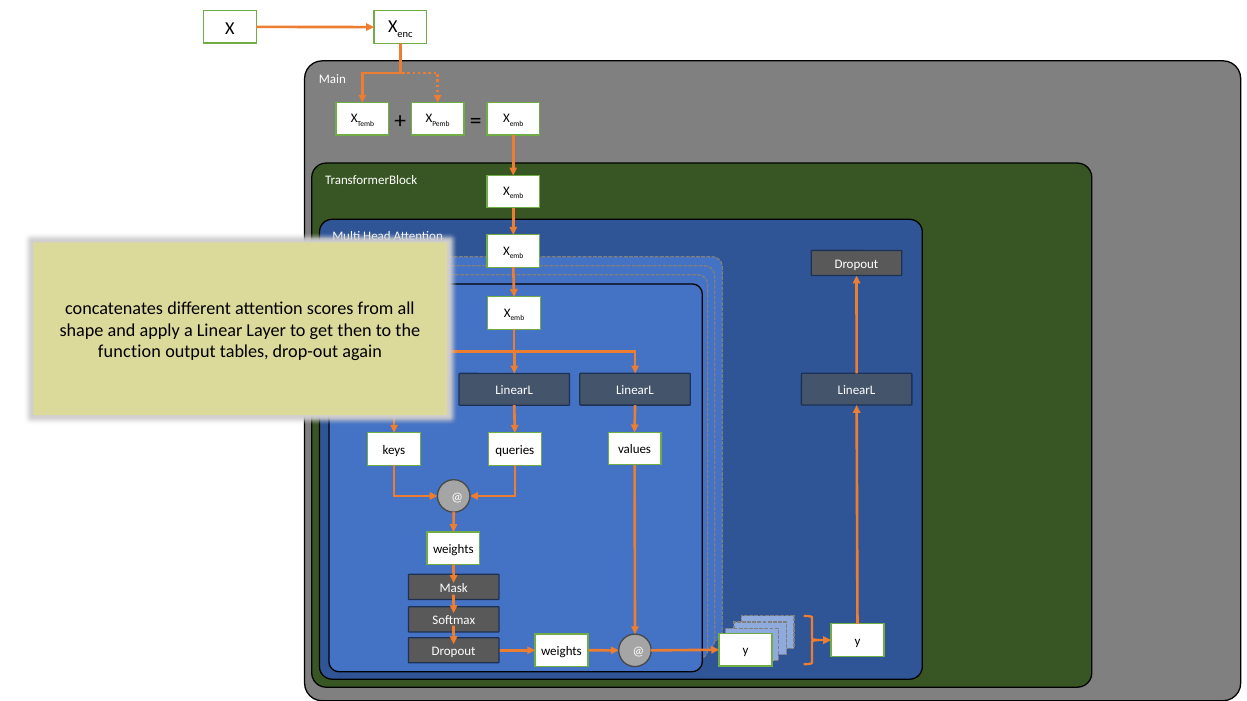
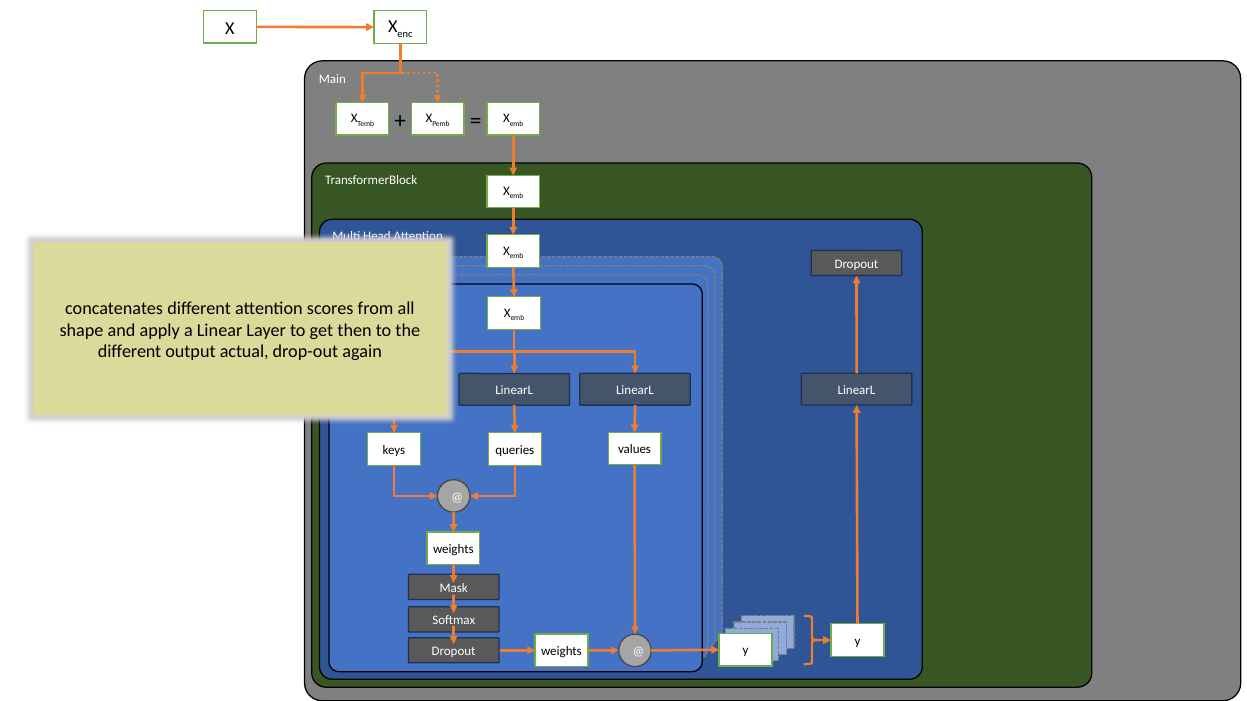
function: function -> different (130, 352)
tables: tables -> actual (244, 352)
